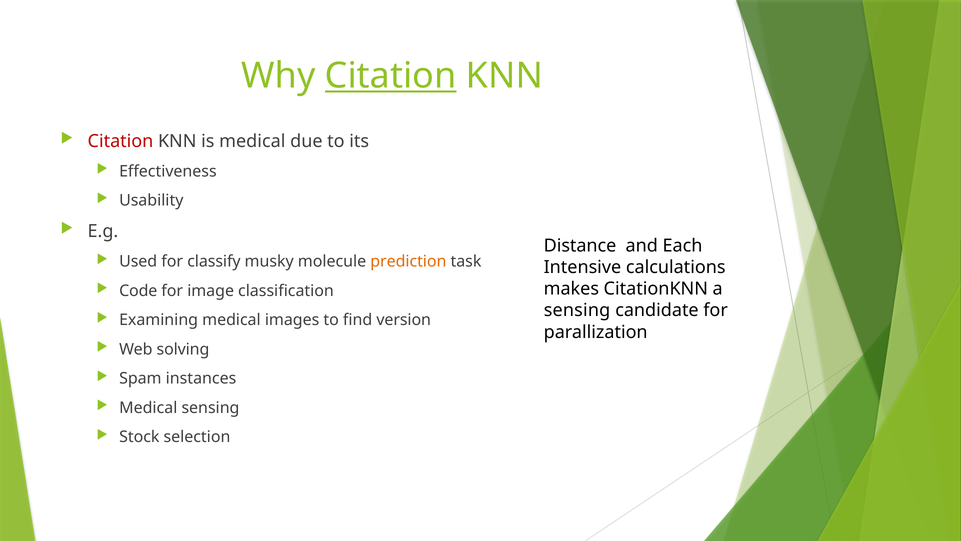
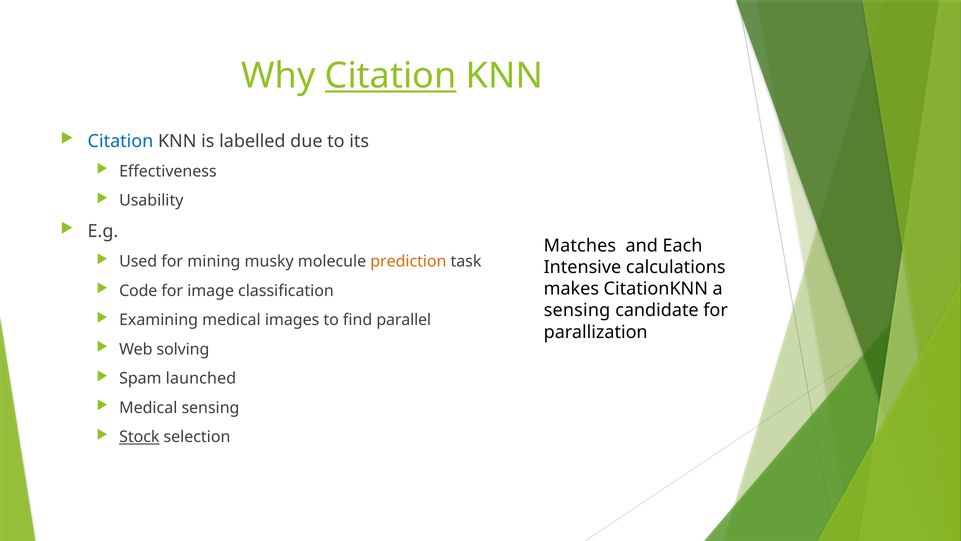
Citation colour: red -> blue (121, 141)
is medical: medical -> labelled (252, 141)
Distance: Distance -> Matches (580, 245)
classify: classify -> mining (214, 261)
version: version -> parallel (404, 320)
instances: instances -> launched (201, 378)
Stock underline: none -> present (139, 437)
